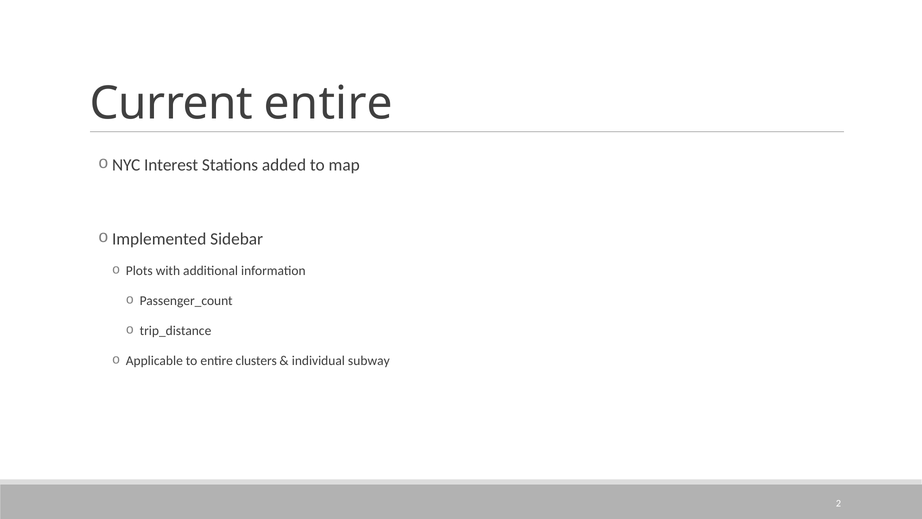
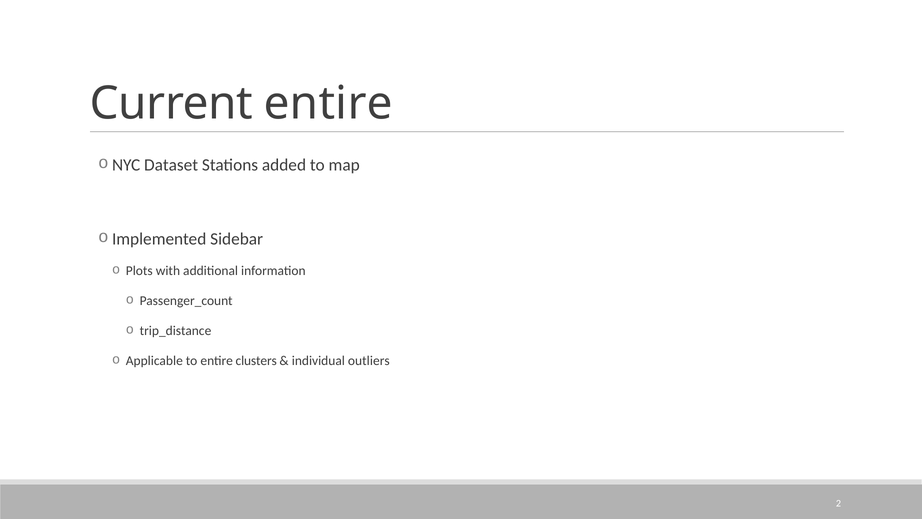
Interest: Interest -> Dataset (171, 165)
subway: subway -> outliers (369, 361)
